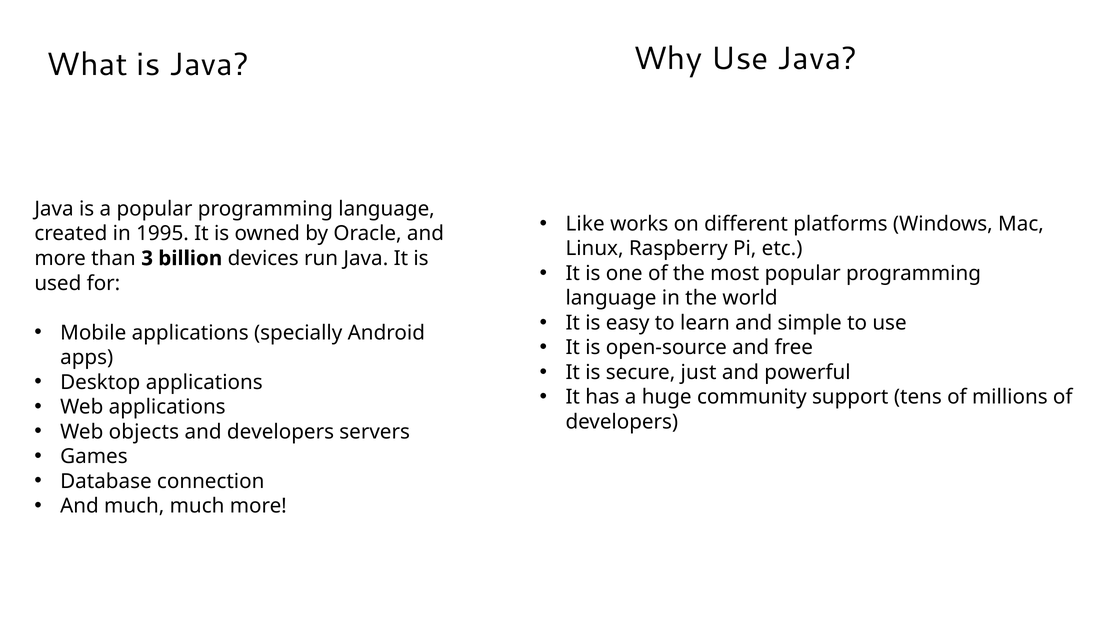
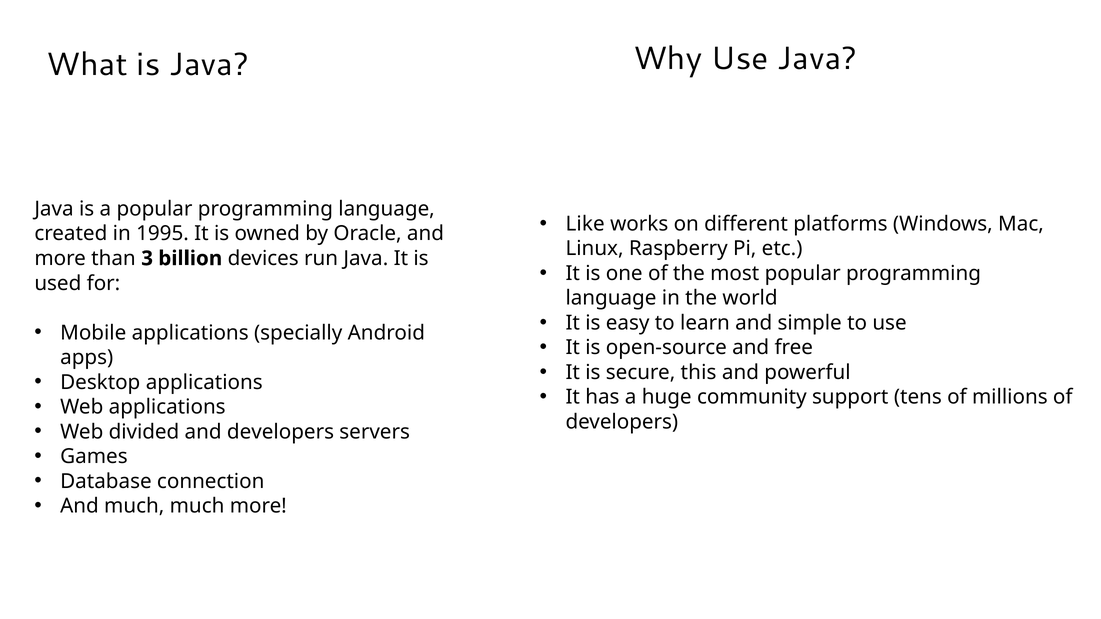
just: just -> this (699, 373)
objects: objects -> divided (144, 432)
